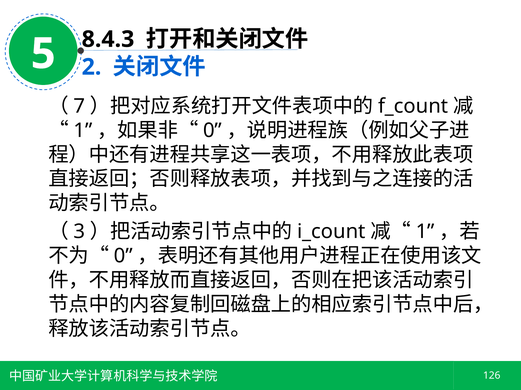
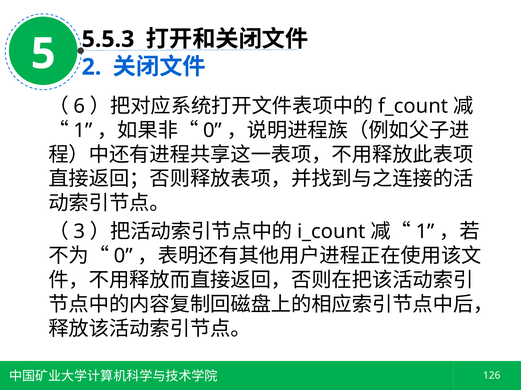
8.4.3: 8.4.3 -> 5.5.3 (108, 39)
7: 7 -> 6 (79, 106)
